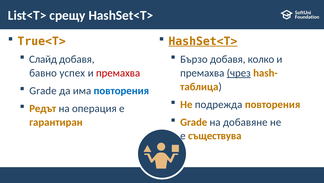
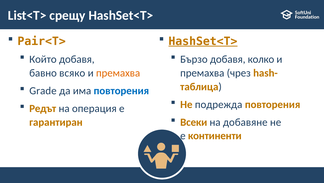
True<T>: True<T> -> Pair<T> (42, 41)
Слайд: Слайд -> Който (43, 59)
успех: успех -> всяко (72, 73)
премахва colour: red -> orange (118, 73)
чрез underline: present -> none (239, 73)
Grade: Grade -> Всеки (194, 122)
съществува: съществува -> континенти (215, 135)
